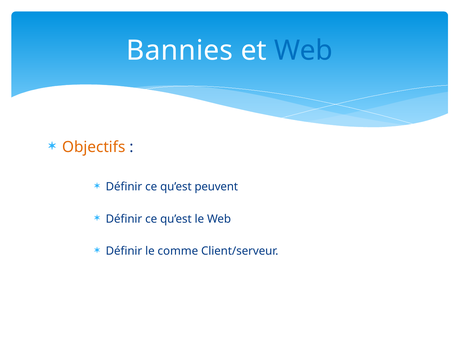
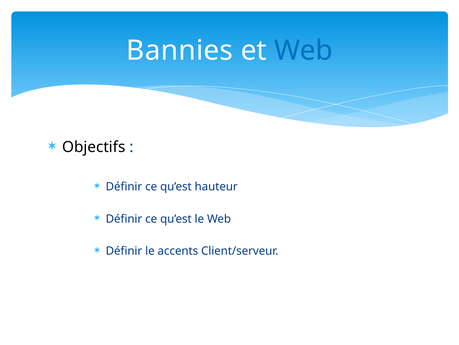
Objectifs colour: orange -> black (94, 147)
peuvent: peuvent -> hauteur (216, 186)
comme: comme -> accents (178, 251)
